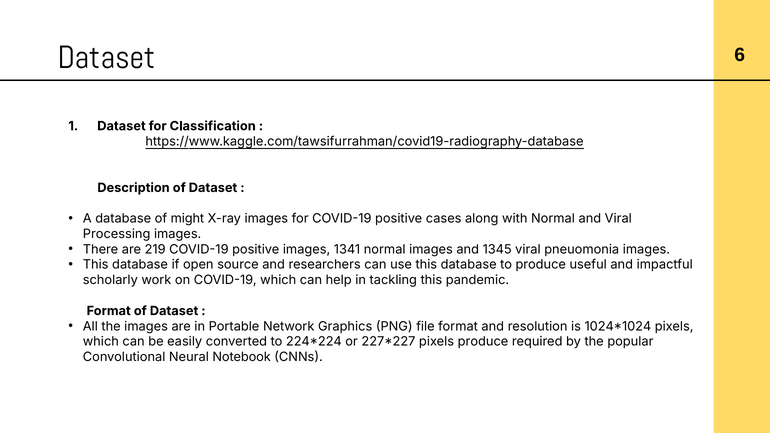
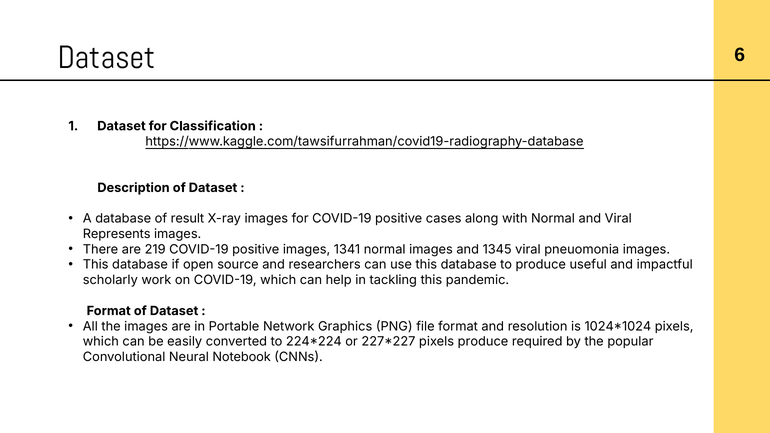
might: might -> result (187, 219)
Processing: Processing -> Represents (117, 234)
